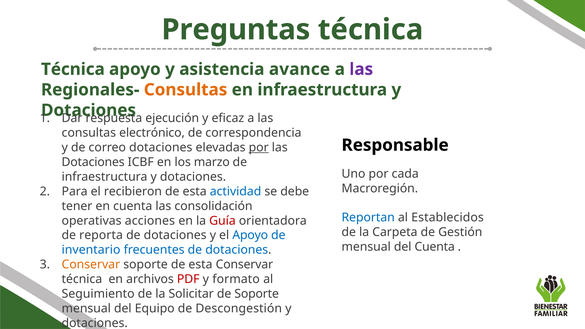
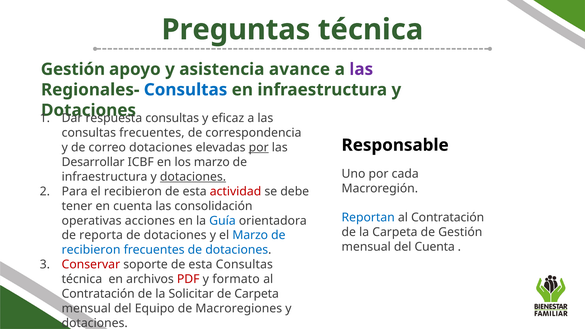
Técnica: Técnica -> Gestión (73, 69)
Consultas colour: orange -> blue (186, 90)
ejecución: ejecución -> consultas (172, 118)
consultas electrónico: electrónico -> frecuentes (152, 133)
Dotaciones: Dotaciones -> Desarrollar (93, 162)
dotaciones underline: none -> present (193, 177)
actividad colour: blue -> red (236, 191)
Establecidos: Establecidos -> Contratación (448, 218)
Guía colour: red -> blue (222, 221)
el Apoyo: Apoyo -> Marzo (250, 235)
inventario: inventario -> recibieron (91, 250)
Conservar colour: orange -> red (91, 265)
esta Conservar: Conservar -> Consultas (244, 265)
Seguimiento: Seguimiento -> Contratación (98, 294)
de Soporte: Soporte -> Carpeta (257, 294)
Descongestión: Descongestión -> Macroregiones (239, 308)
